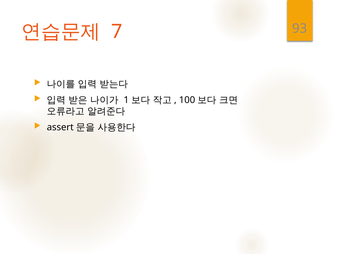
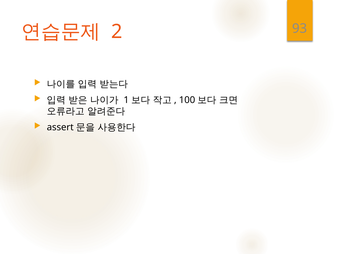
7: 7 -> 2 (117, 32)
